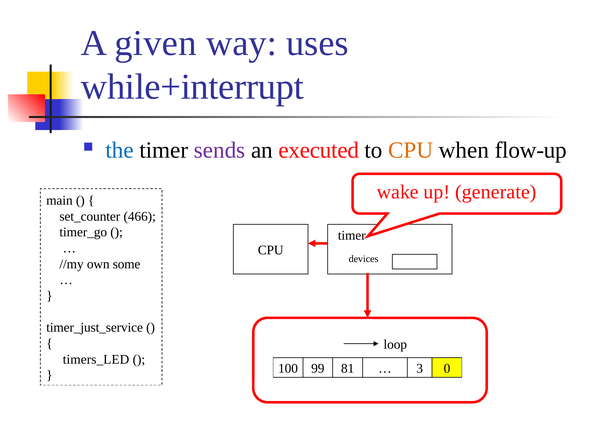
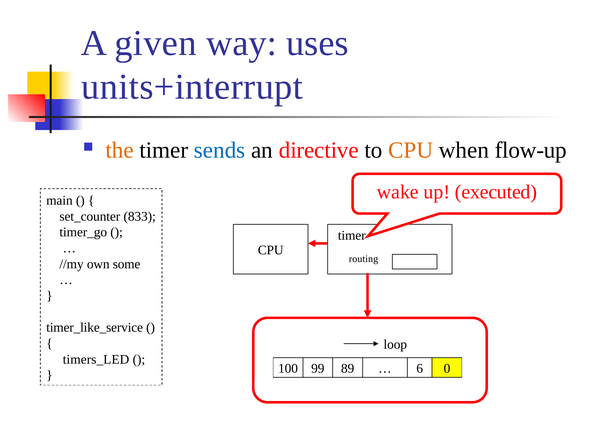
while+interrupt: while+interrupt -> units+interrupt (192, 87)
the colour: blue -> orange (120, 150)
sends colour: purple -> blue (220, 150)
executed: executed -> directive (319, 150)
generate: generate -> executed (496, 192)
466: 466 -> 833 (140, 216)
devices: devices -> routing (364, 259)
timer_just_service: timer_just_service -> timer_like_service (95, 328)
81: 81 -> 89 (348, 368)
3: 3 -> 6 (420, 368)
